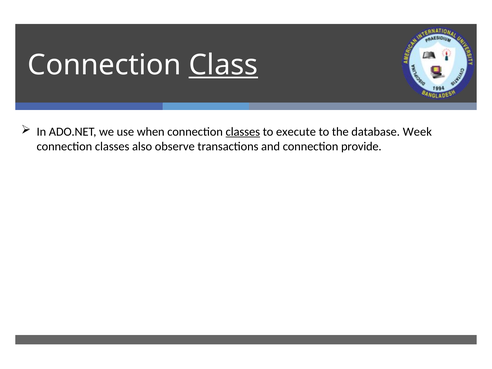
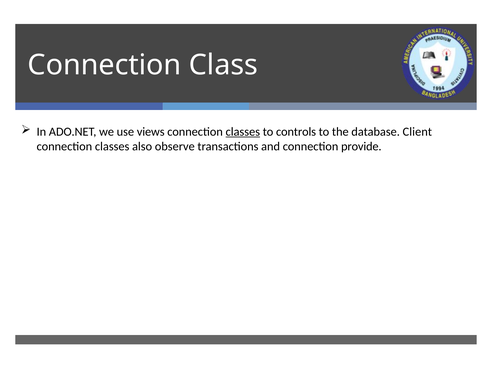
Class underline: present -> none (223, 65)
when: when -> views (151, 132)
execute: execute -> controls (296, 132)
Week: Week -> Client (417, 132)
